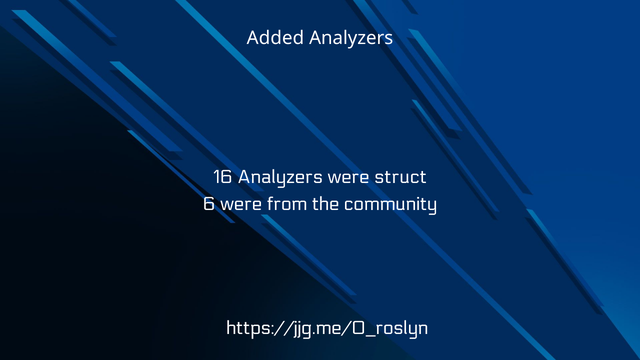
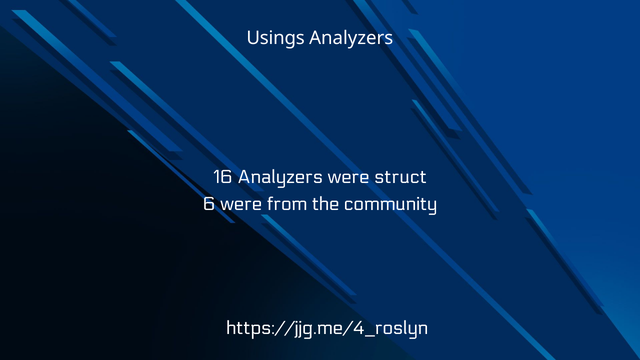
Added: Added -> Usings (276, 38)
https://jjg.me/0_roslyn: https://jjg.me/0_roslyn -> https://jjg.me/4_roslyn (327, 328)
